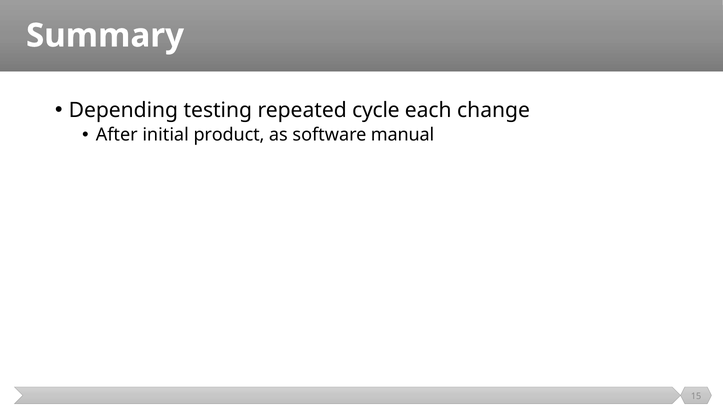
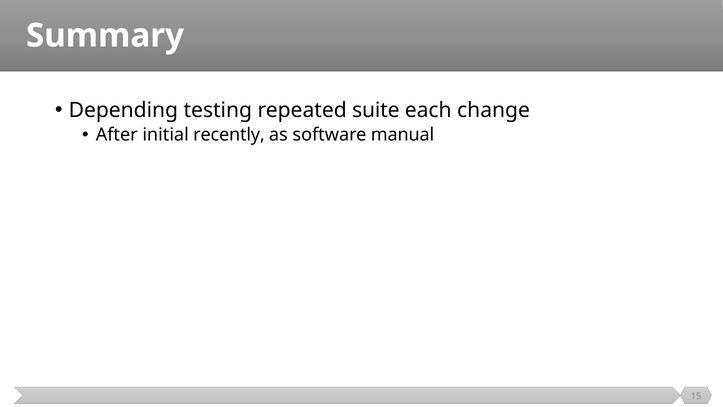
cycle: cycle -> suite (376, 110)
product: product -> recently (229, 135)
